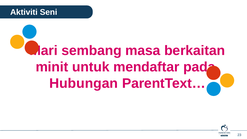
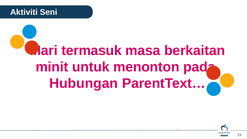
sembang: sembang -> termasuk (92, 50)
mendaftar: mendaftar -> menonton (146, 67)
